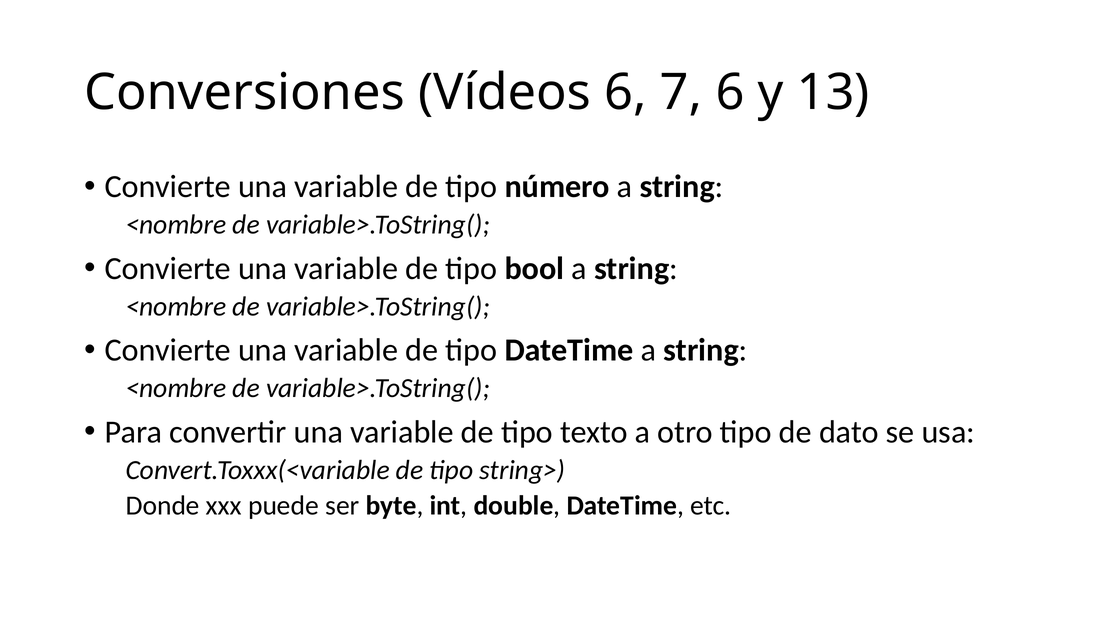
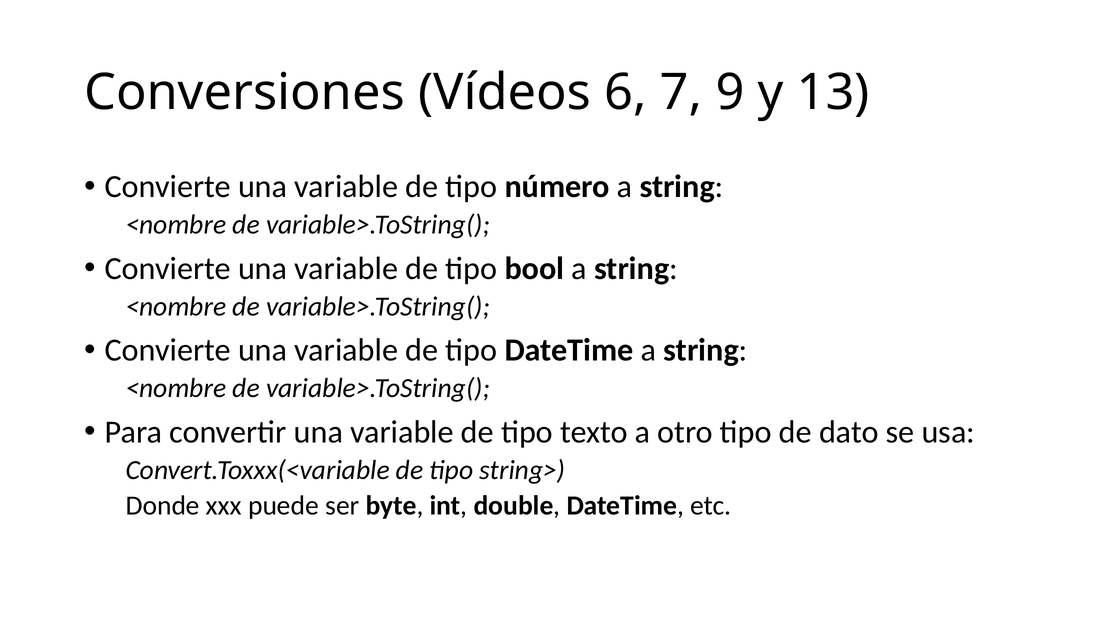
7 6: 6 -> 9 (730, 93)
